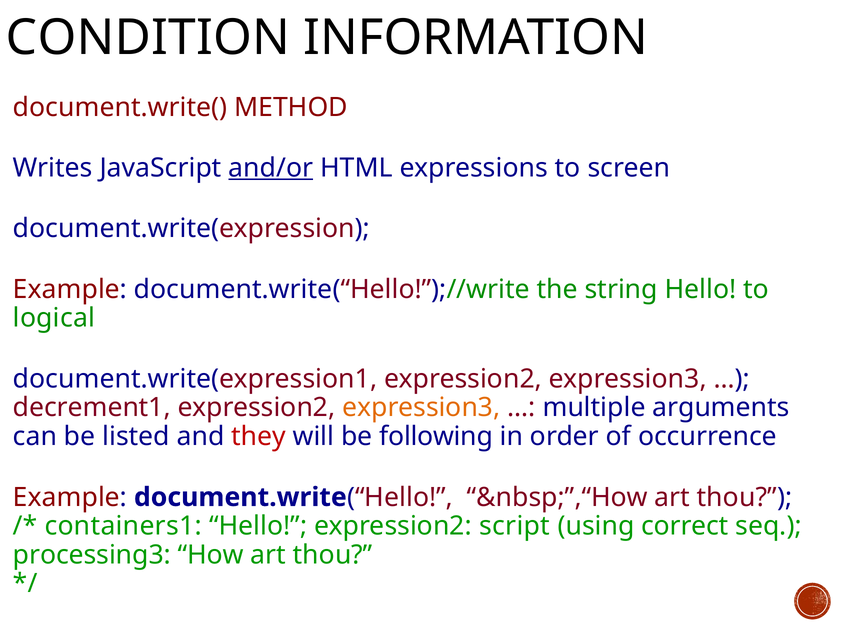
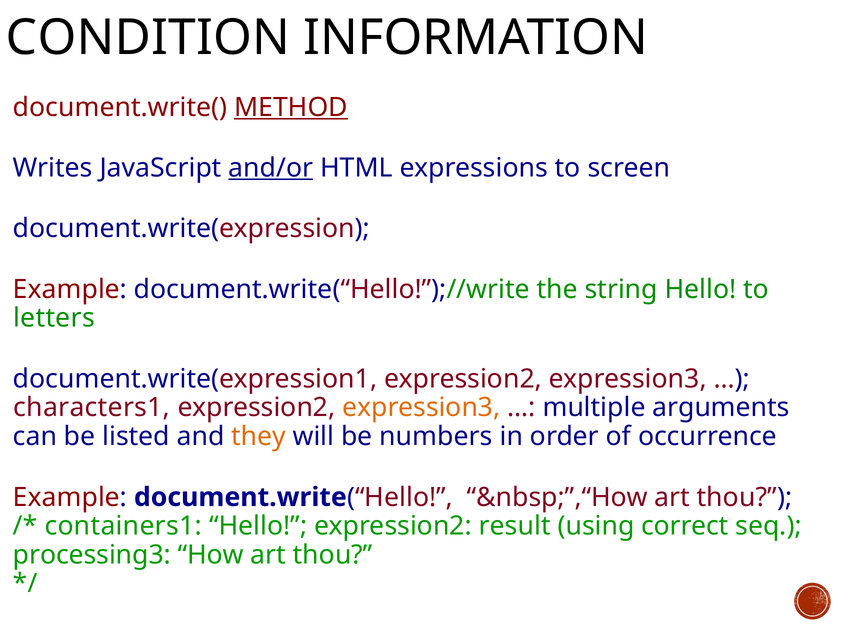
METHOD underline: none -> present (291, 107)
logical: logical -> letters (54, 318)
decrement1: decrement1 -> characters1 (92, 408)
they colour: red -> orange (259, 436)
following: following -> numbers (436, 436)
script: script -> result (515, 526)
